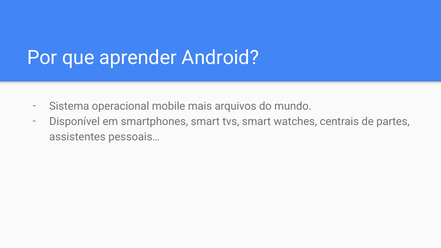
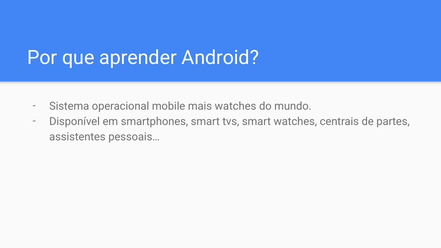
mais arquivos: arquivos -> watches (236, 106)
